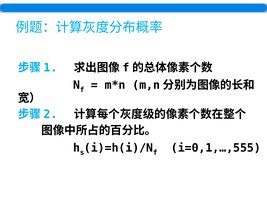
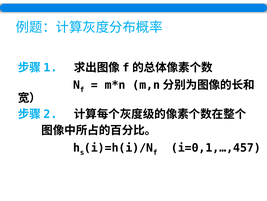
i=0,1,…,555: i=0,1,…,555 -> i=0,1,…,457 (216, 147)
